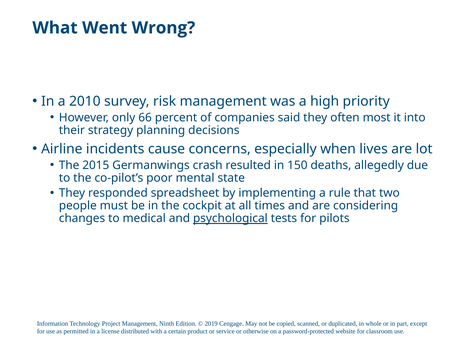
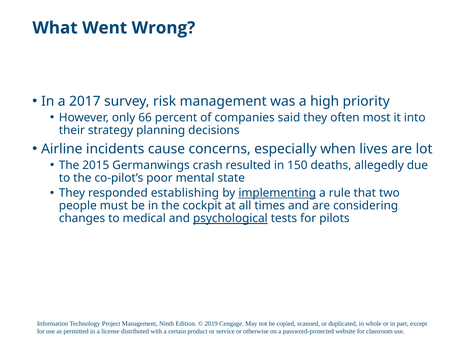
2010: 2010 -> 2017 (85, 101)
spreadsheet: spreadsheet -> establishing (185, 193)
implementing underline: none -> present (277, 193)
